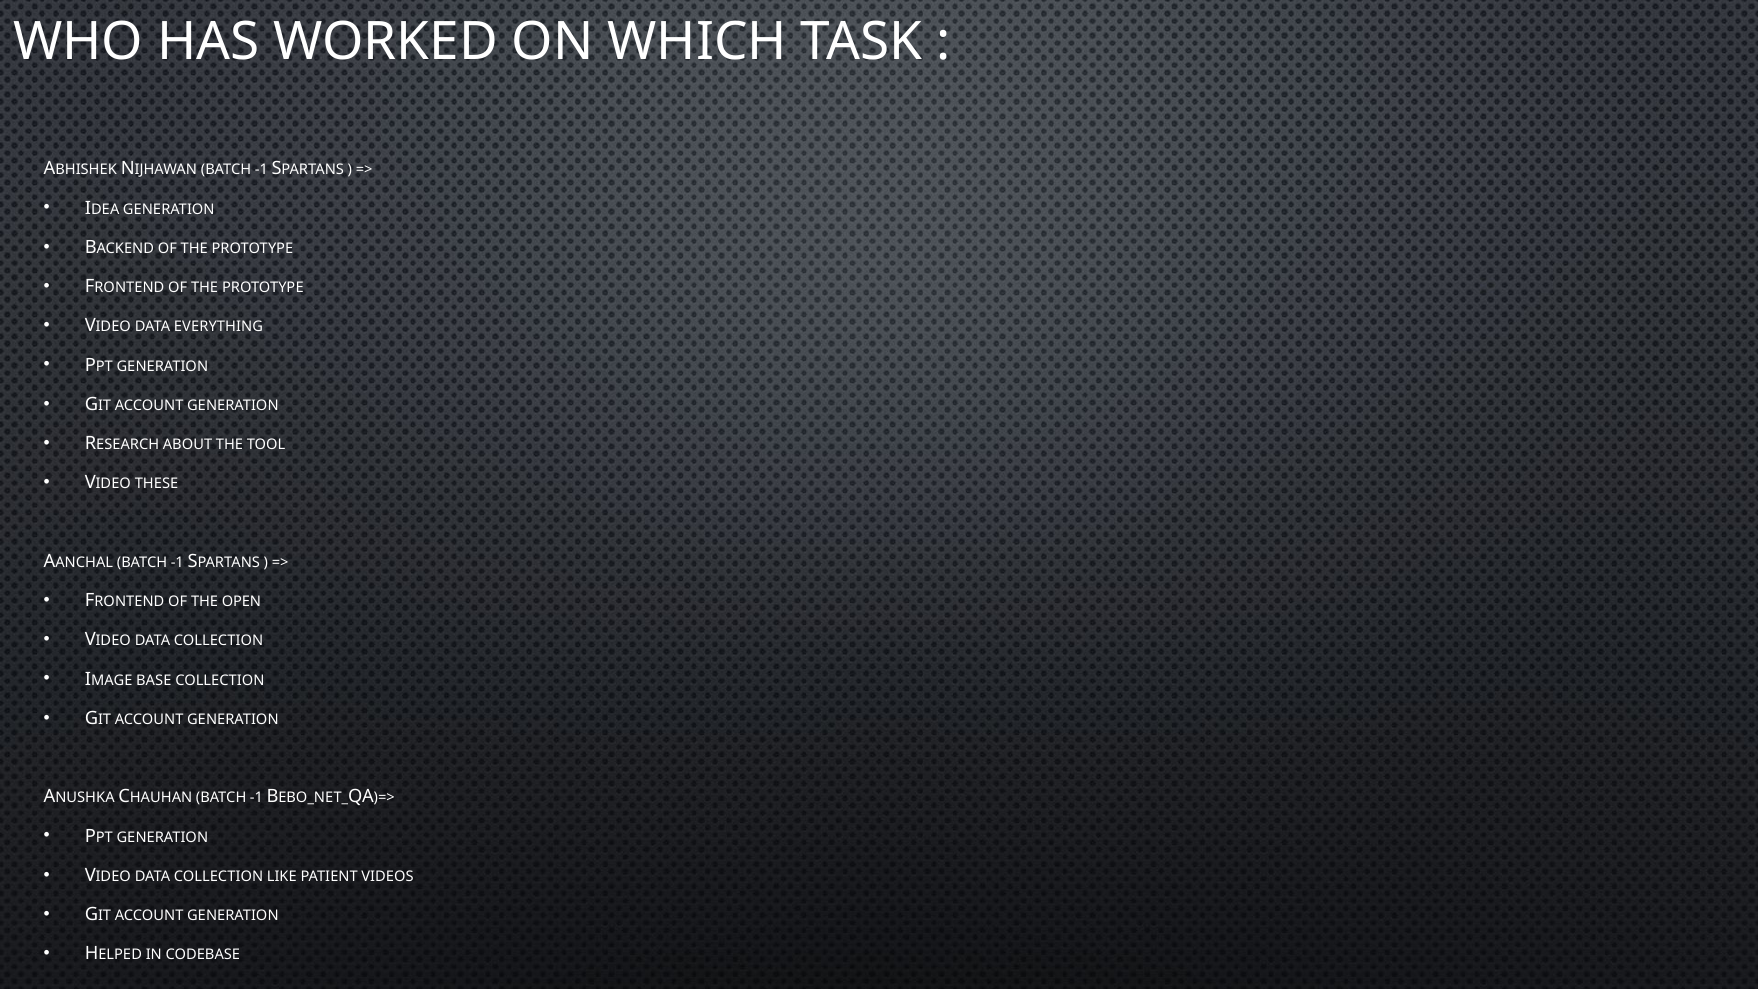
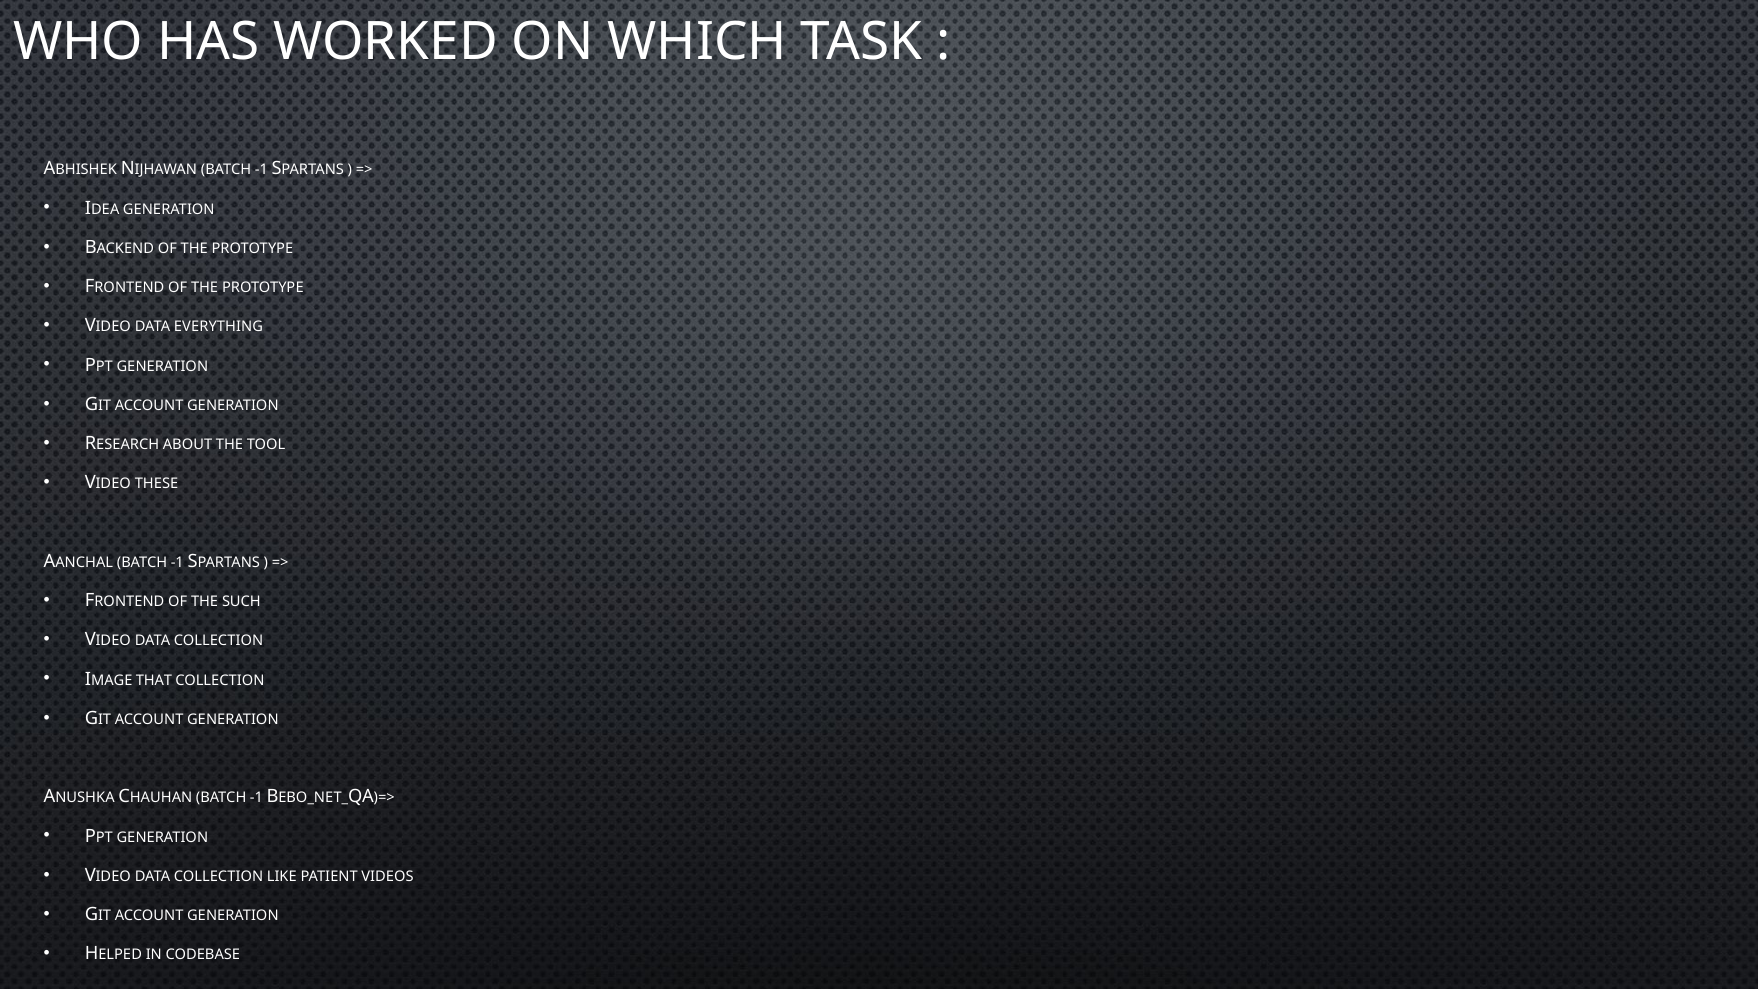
OPEN: OPEN -> SUCH (241, 602)
BASE: BASE -> THAT (154, 680)
